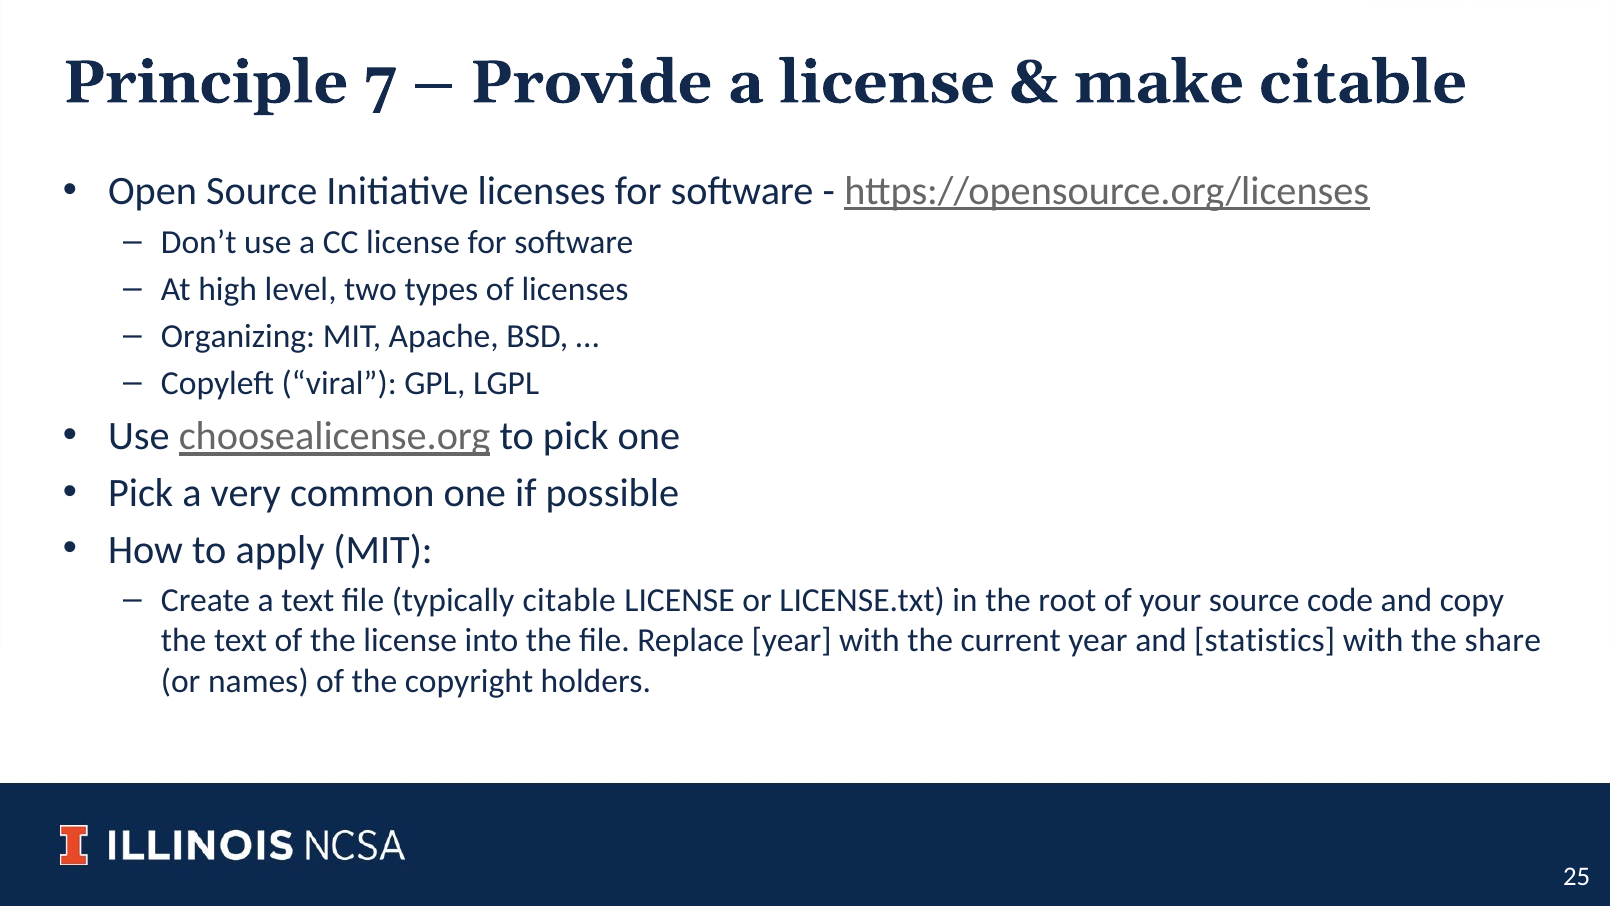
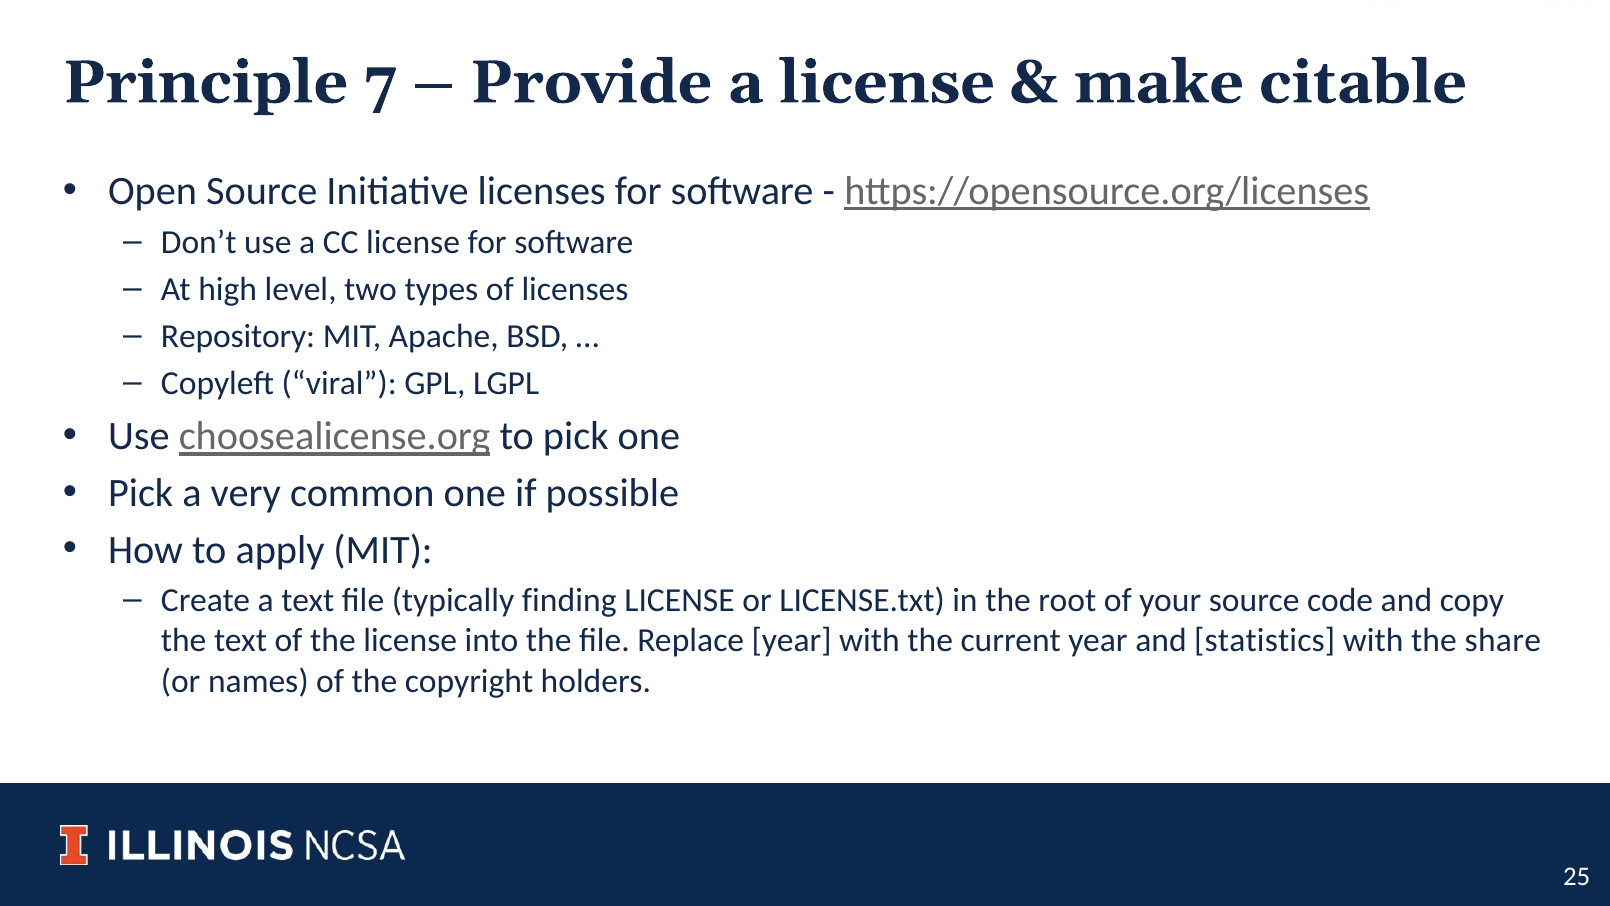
Organizing: Organizing -> Repository (238, 336)
typically citable: citable -> finding (569, 600)
